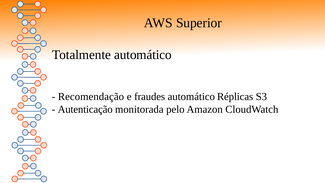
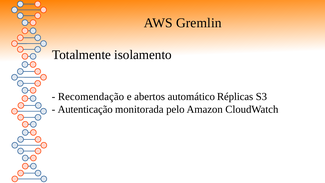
Superior: Superior -> Gremlin (199, 23)
Totalmente automático: automático -> isolamento (143, 55)
fraudes: fraudes -> abertos (150, 97)
